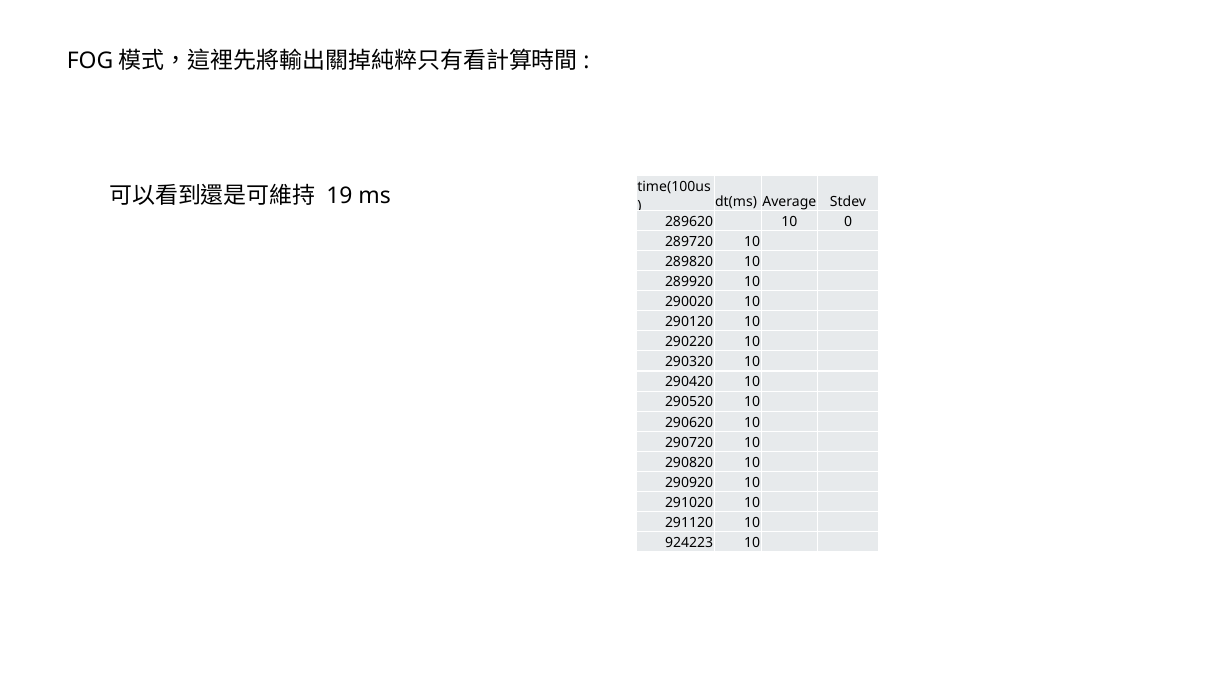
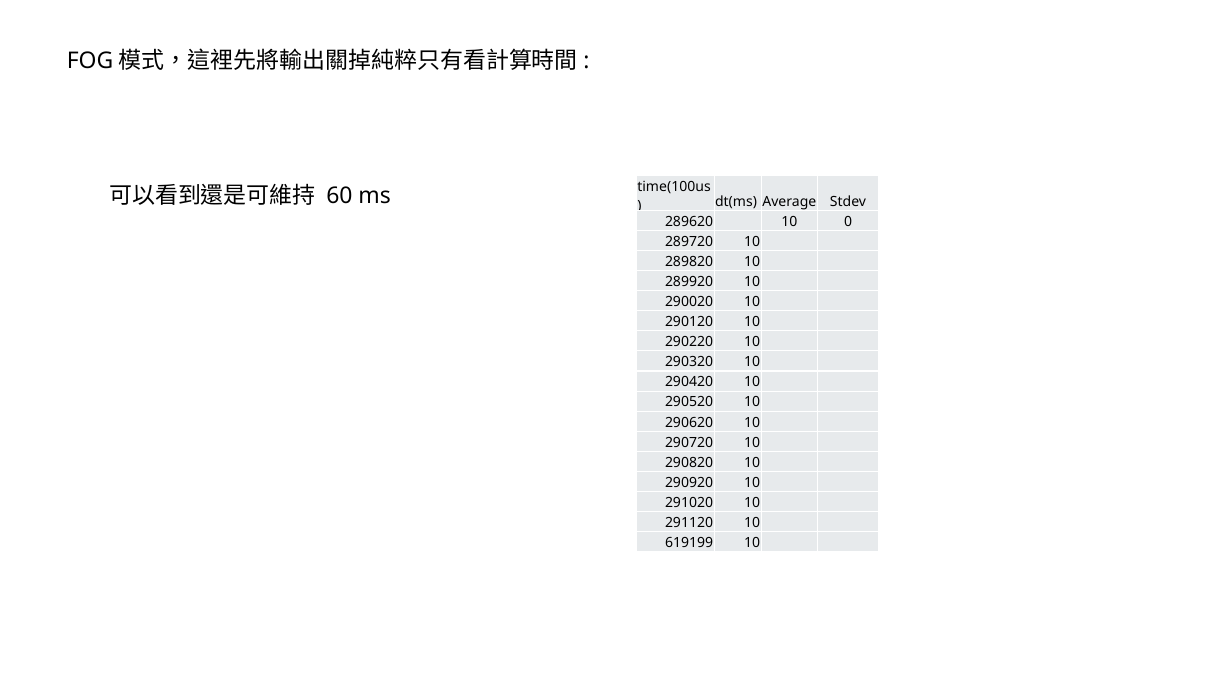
19: 19 -> 60 (339, 195)
924223: 924223 -> 619199 (689, 542)
